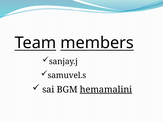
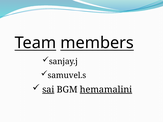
sai underline: none -> present (48, 90)
